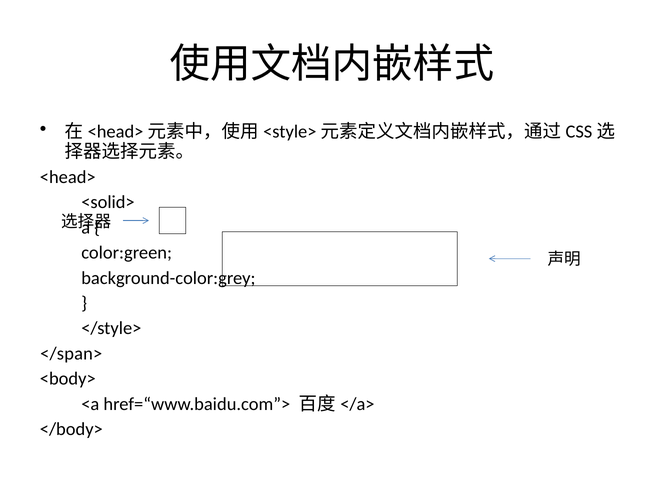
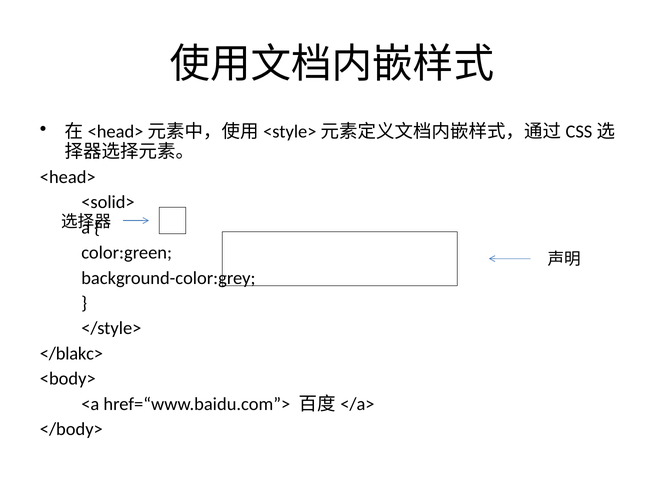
</span>: </span> -> </blakc> (71, 354)
